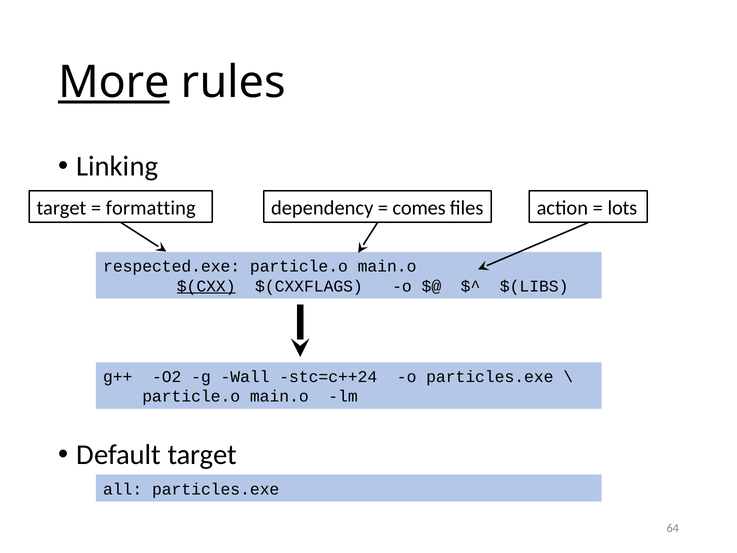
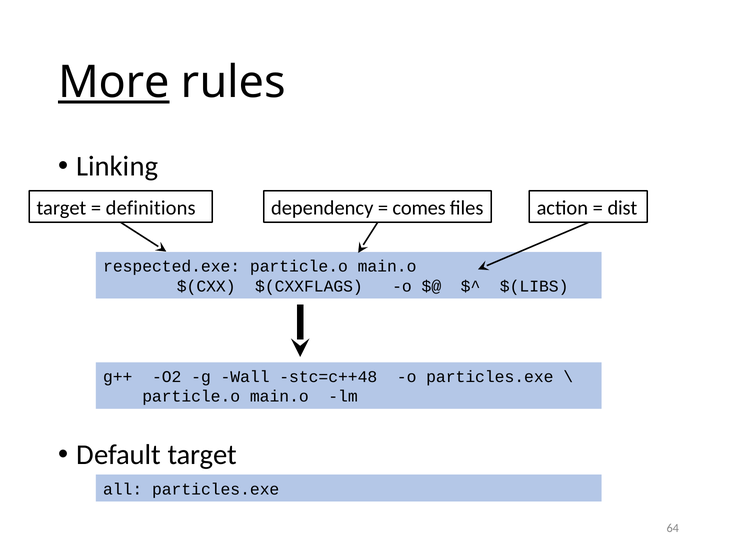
formatting: formatting -> definitions (151, 208)
lots: lots -> dist (622, 208)
$(CXX underline: present -> none (206, 286)
stc=c++24: stc=c++24 -> stc=c++48 (328, 377)
